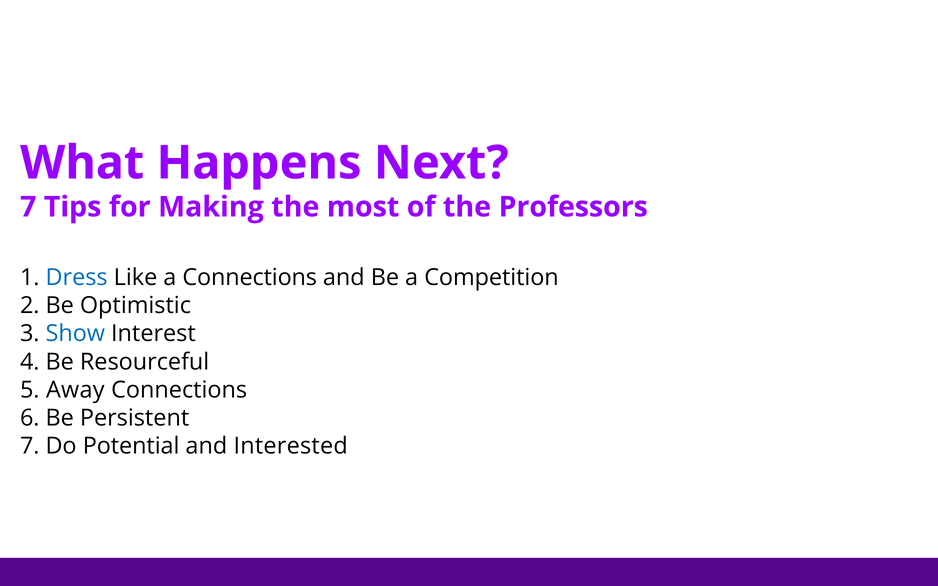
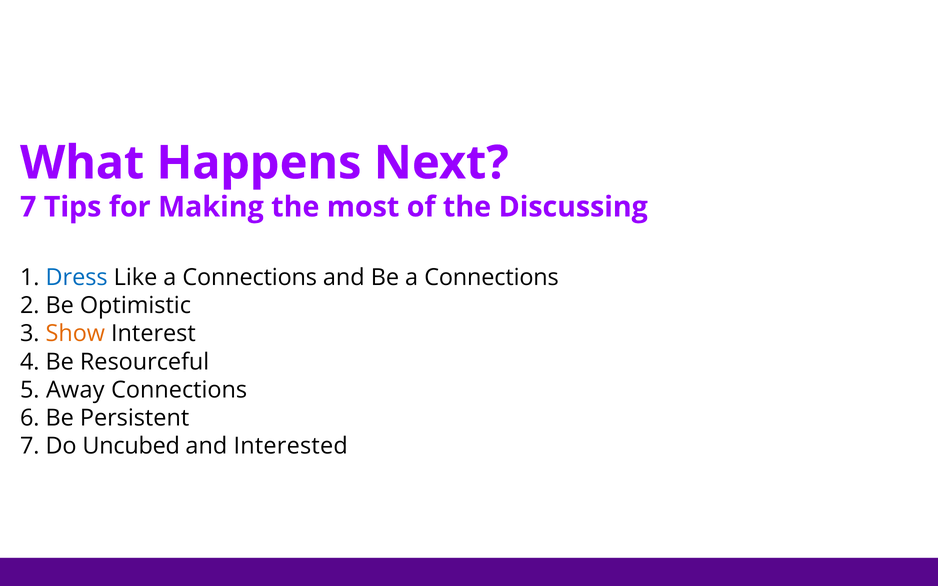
Professors: Professors -> Discussing (573, 207)
Be a Competition: Competition -> Connections (492, 278)
Show colour: blue -> orange (75, 334)
Potential: Potential -> Uncubed (131, 446)
